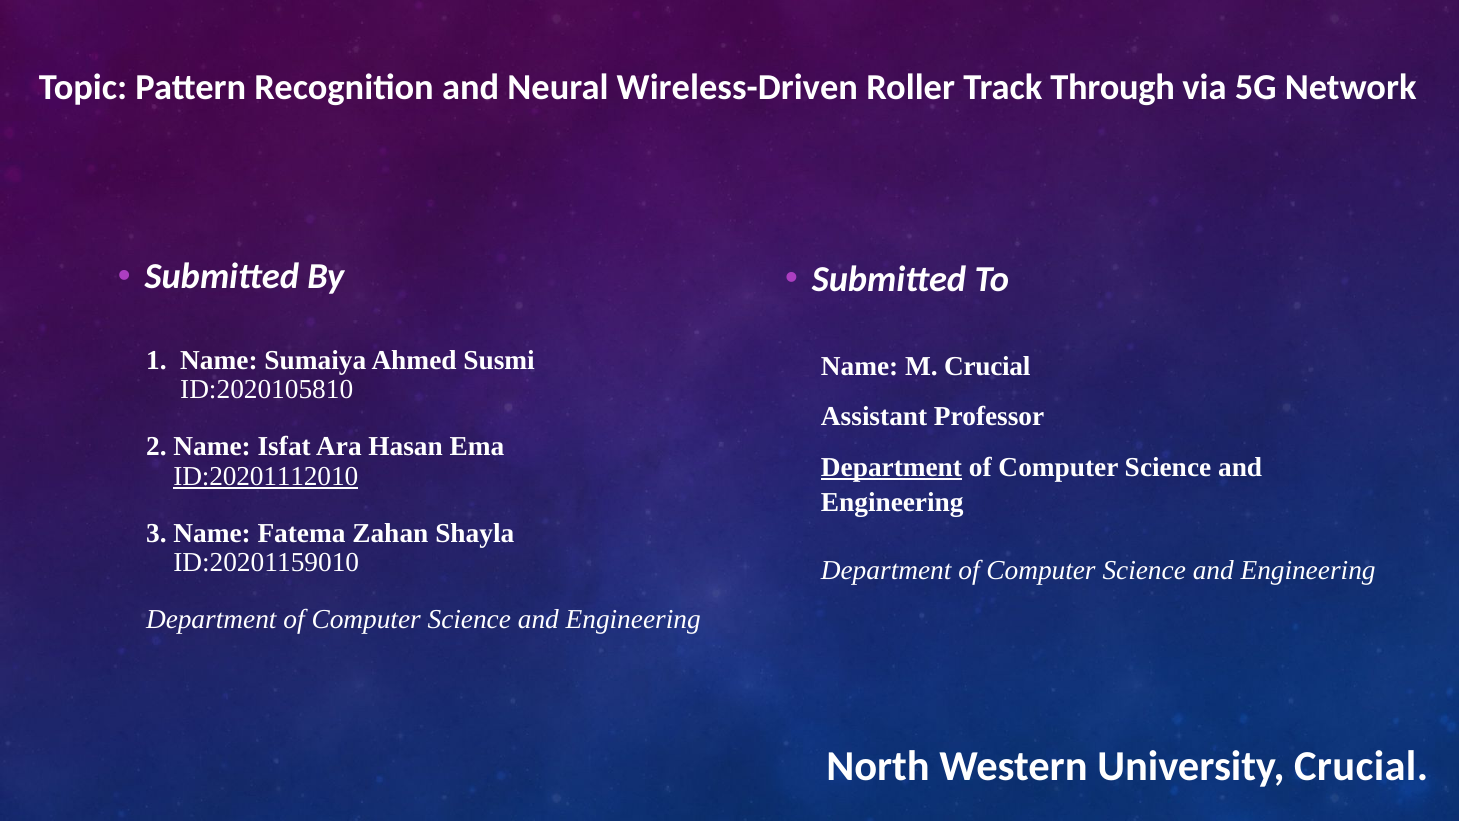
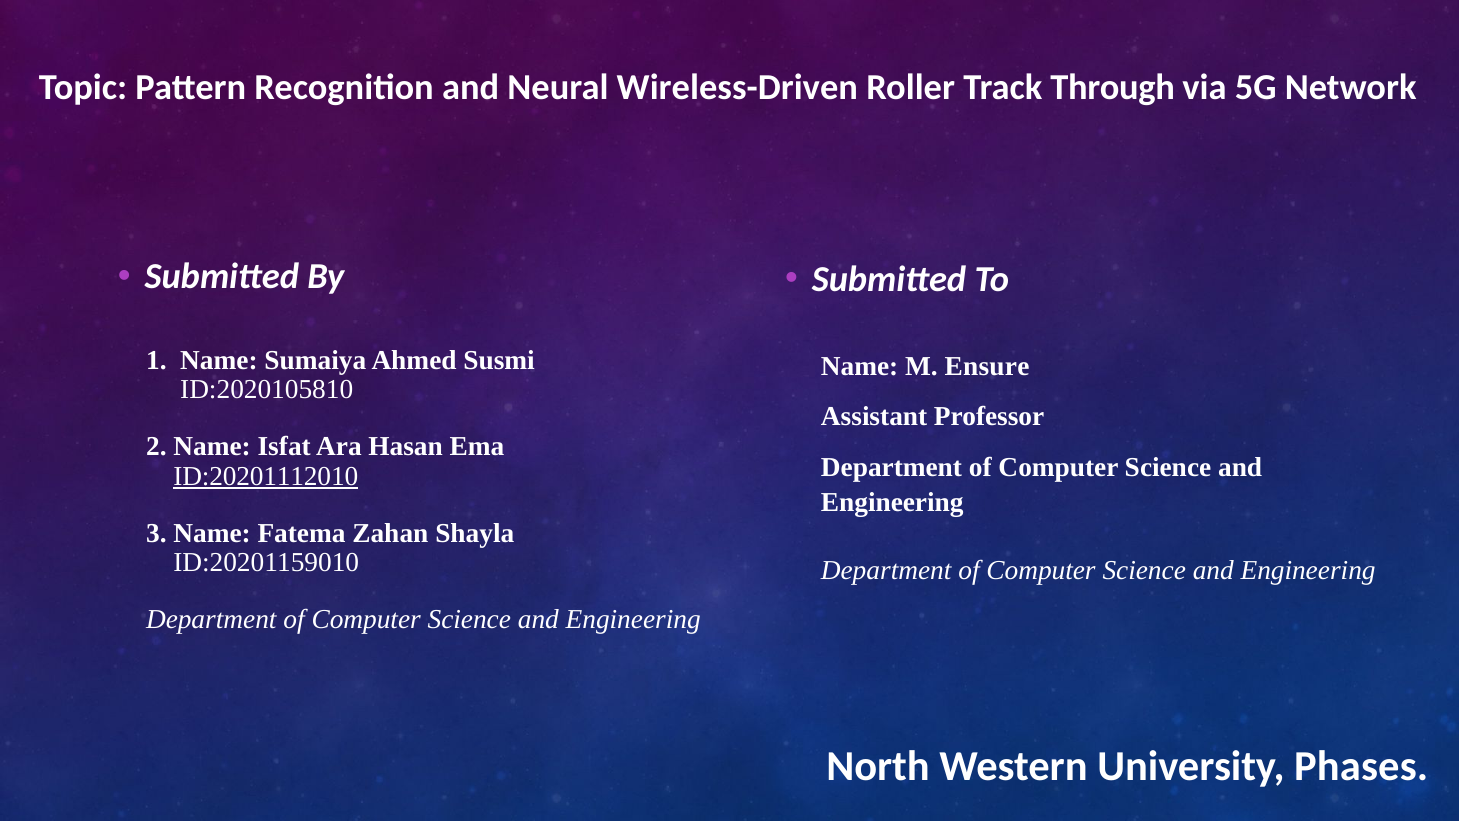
M Crucial: Crucial -> Ensure (987, 366)
Department underline: present -> none (892, 467)
University Crucial: Crucial -> Phases (1361, 766)
